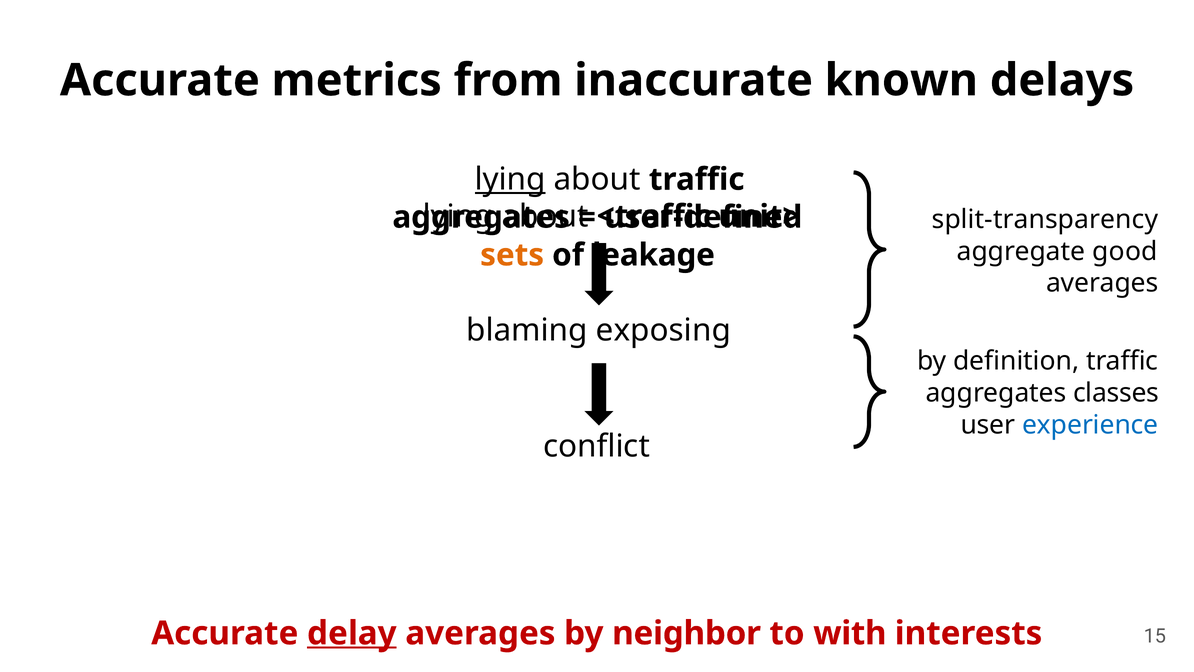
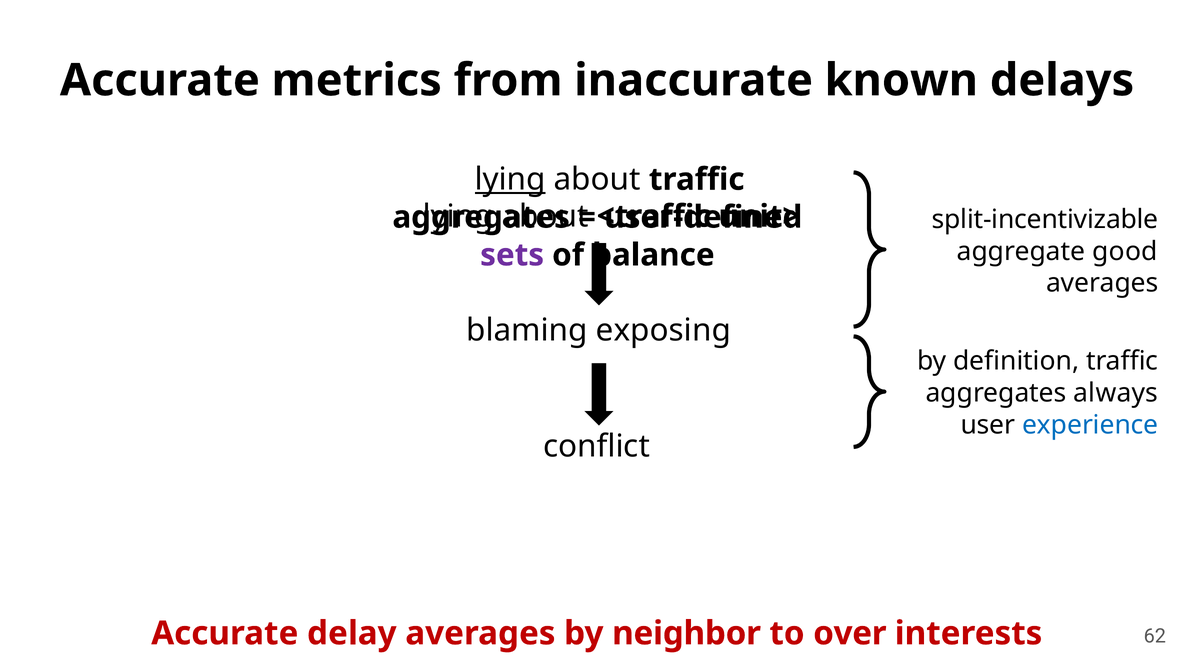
split-transparency: split-transparency -> split-incentivizable (1045, 219)
sets colour: orange -> purple (512, 255)
leakage: leakage -> balance (653, 255)
classes: classes -> always (1116, 393)
delay underline: present -> none (352, 633)
with: with -> over (850, 633)
15: 15 -> 62 (1155, 636)
